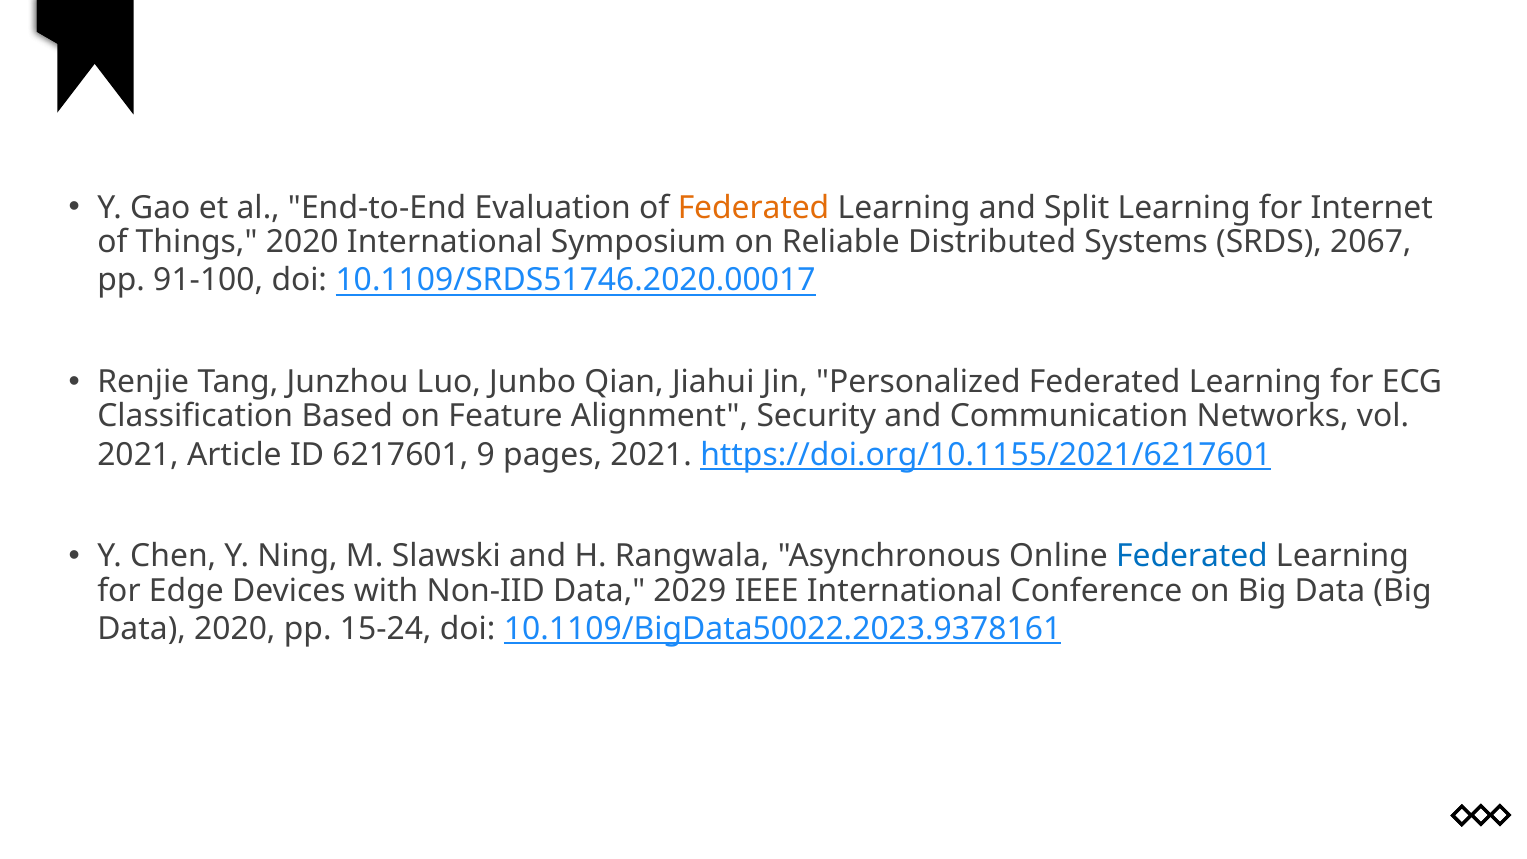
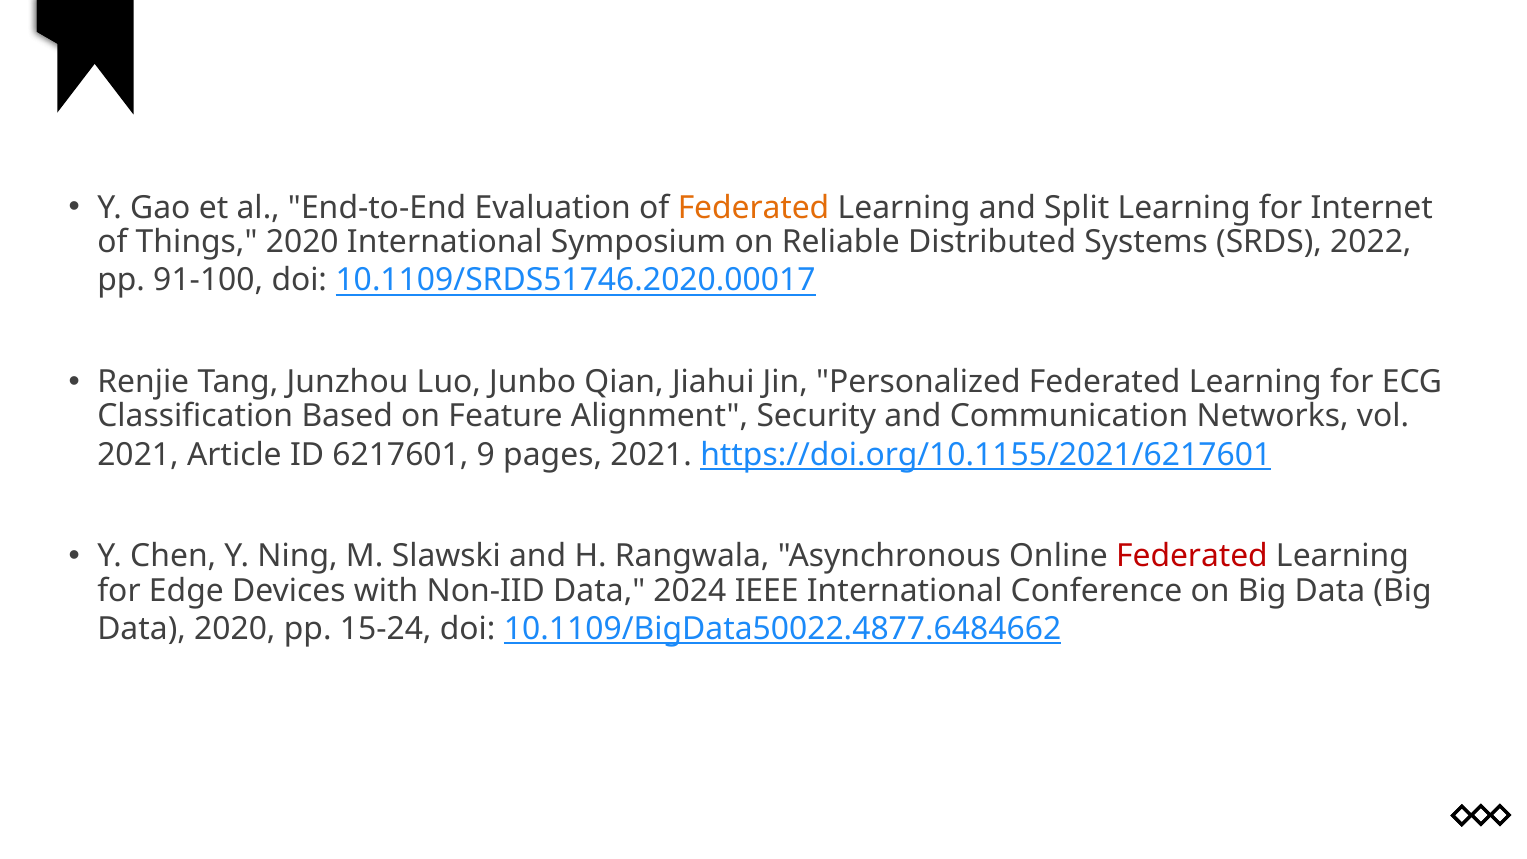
2067: 2067 -> 2022 (1371, 242)
Federated colour: blue -> red (1192, 556)
2029: 2029 -> 2024 (690, 591)
10.1109/BigData50022.2023.9378161: 10.1109/BigData50022.2023.9378161 -> 10.1109/BigData50022.4877.6484662 (783, 629)
